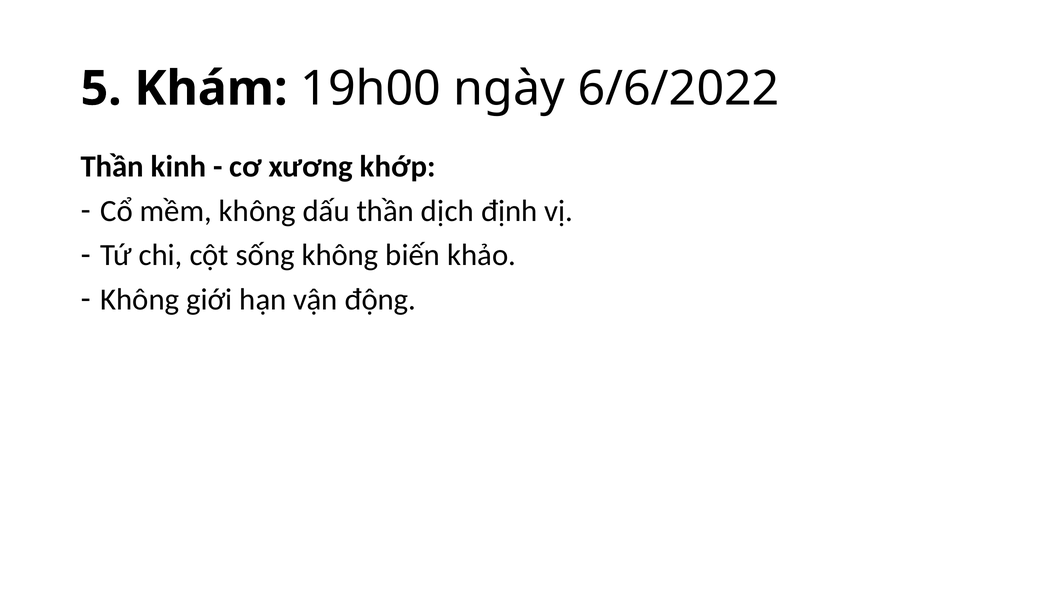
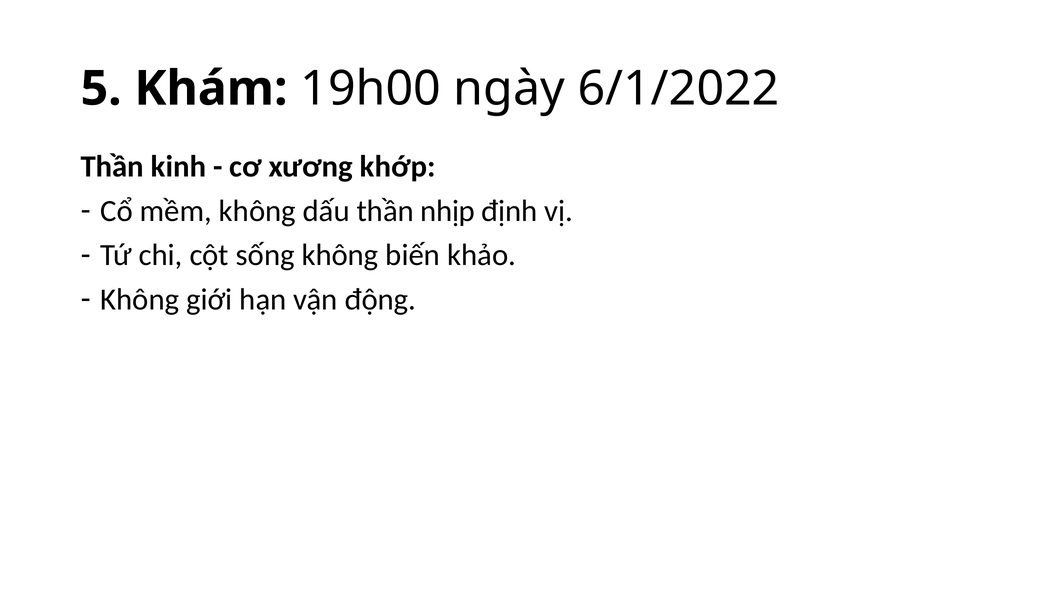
6/6/2022: 6/6/2022 -> 6/1/2022 (679, 89)
dịch: dịch -> nhịp (448, 211)
